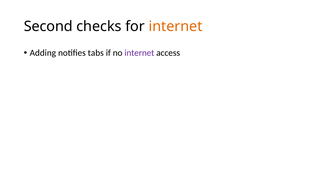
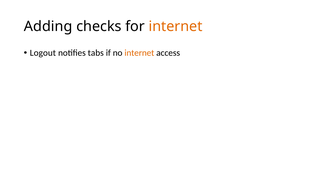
Second: Second -> Adding (48, 26)
Adding: Adding -> Logout (43, 53)
internet colour: purple -> orange (139, 53)
